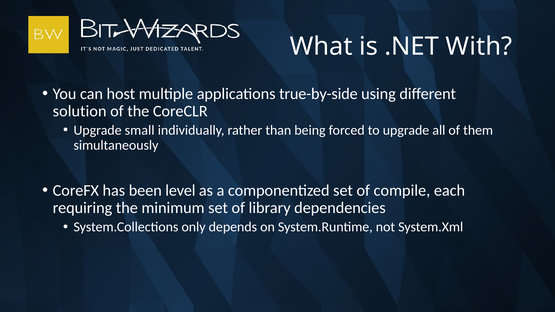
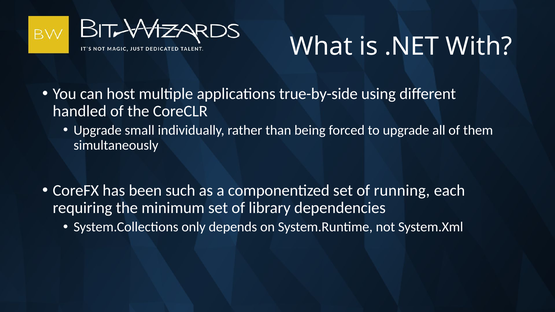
solution: solution -> handled (80, 111)
level: level -> such (180, 191)
compile: compile -> running (402, 191)
